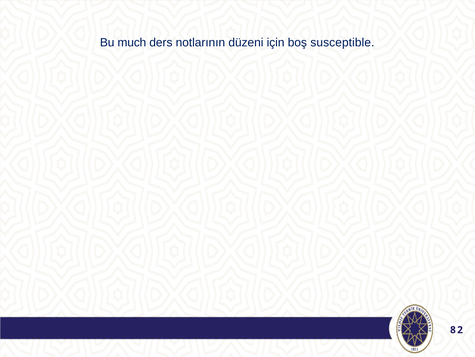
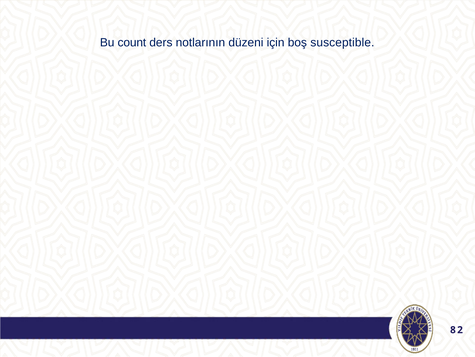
much: much -> count (132, 43)
